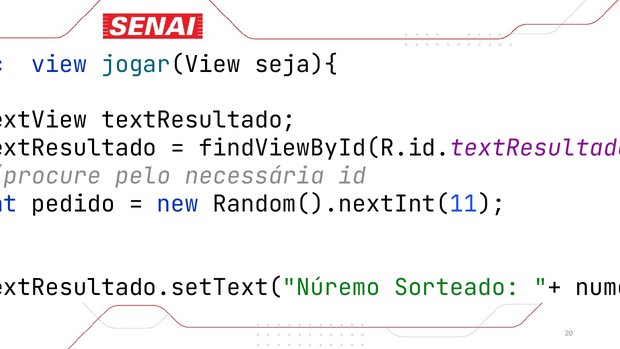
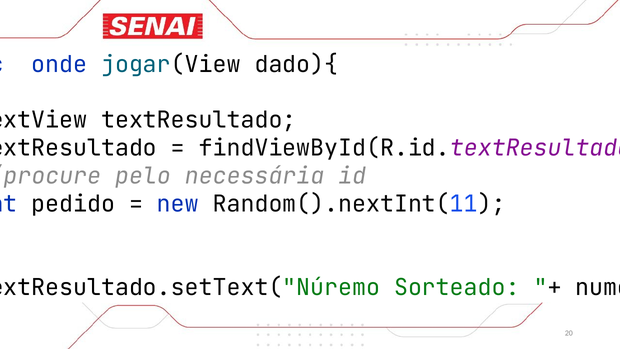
view: view -> onde (59, 64)
seja){: seja){ -> dado){ (296, 64)
